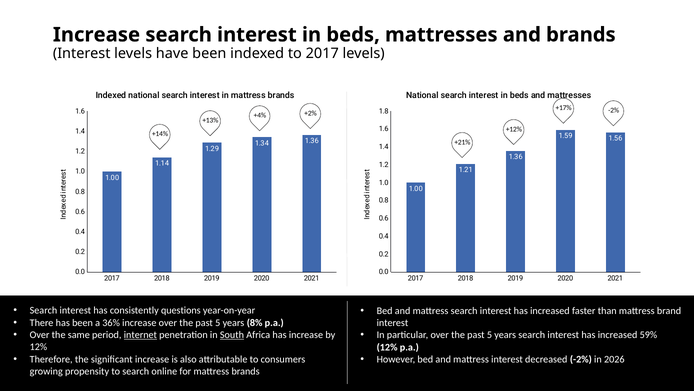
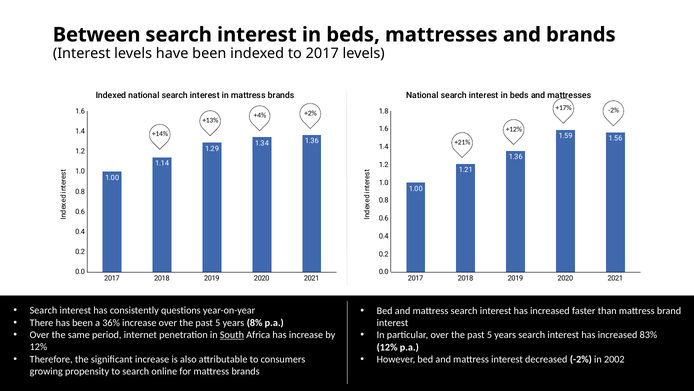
Increase: Increase -> Between (97, 35)
internet underline: present -> none (140, 334)
59%: 59% -> 83% (648, 335)
2026: 2026 -> 2002 (614, 359)
